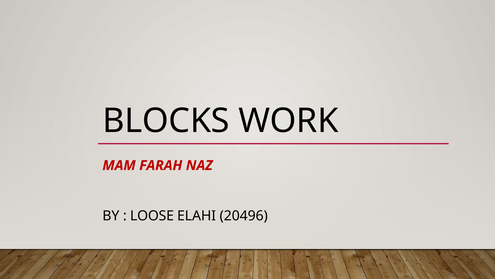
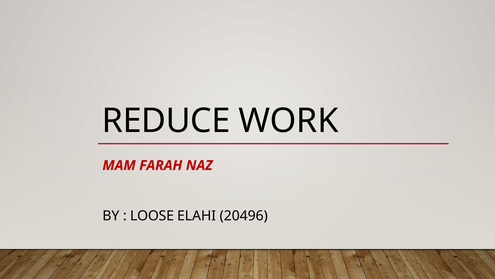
BLOCKS: BLOCKS -> REDUCE (166, 121)
